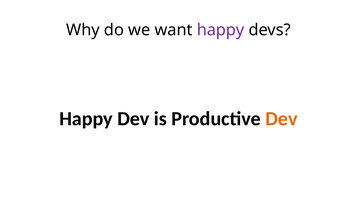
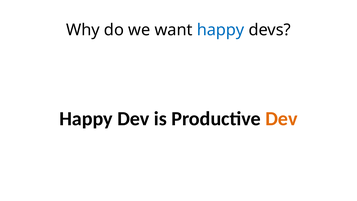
happy colour: purple -> blue (221, 30)
